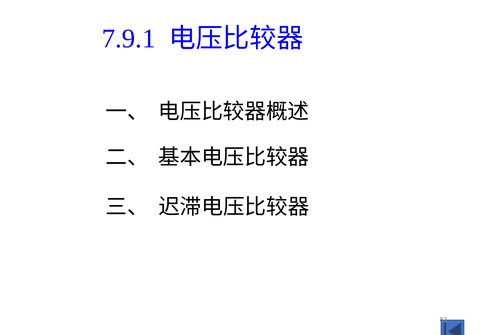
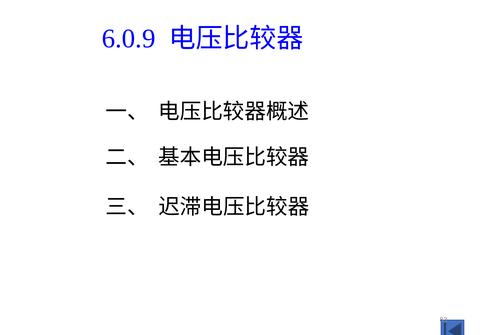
7.9.1: 7.9.1 -> 6.0.9 (129, 39)
